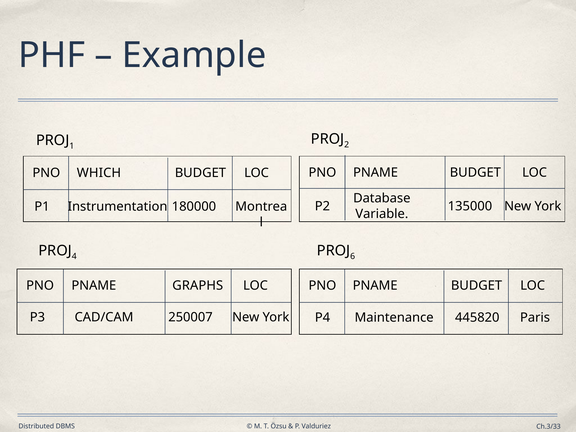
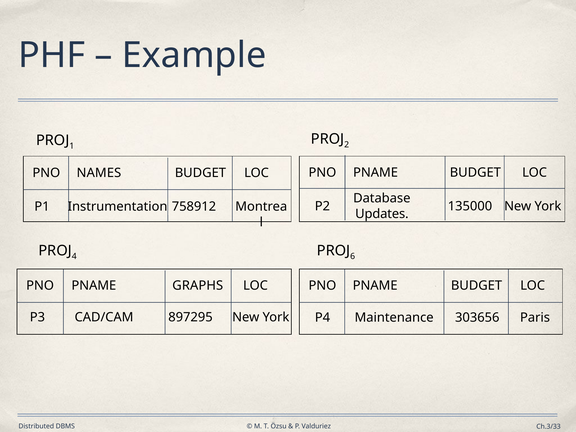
WHICH: WHICH -> NAMES (99, 173)
180000: 180000 -> 758912 (194, 207)
Variable: Variable -> Updates (382, 214)
250007: 250007 -> 897295 (190, 317)
445820: 445820 -> 303656 (477, 318)
